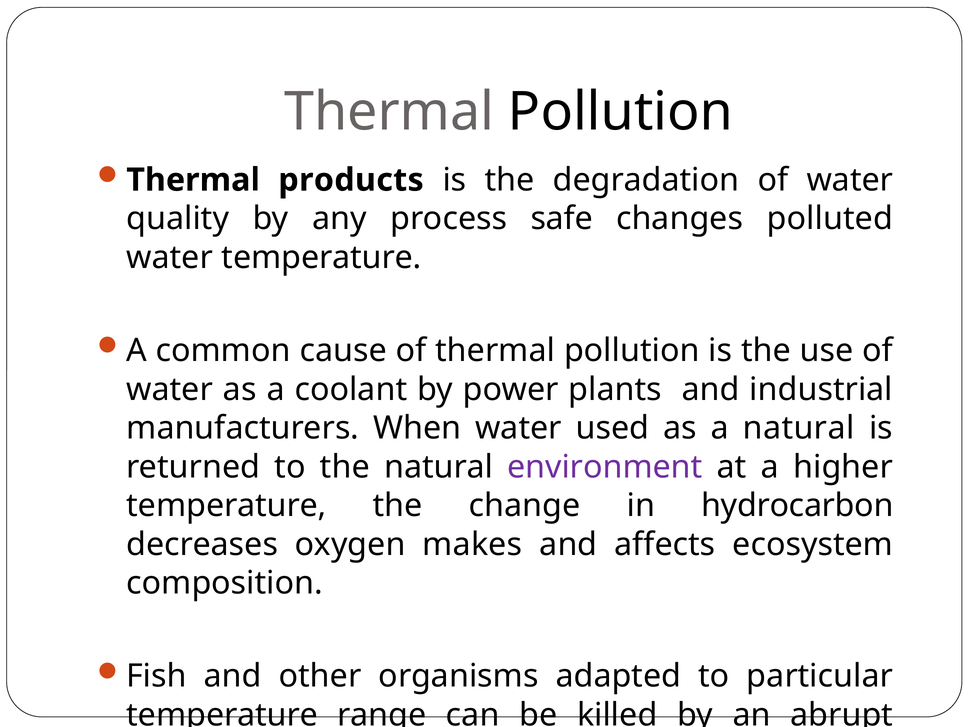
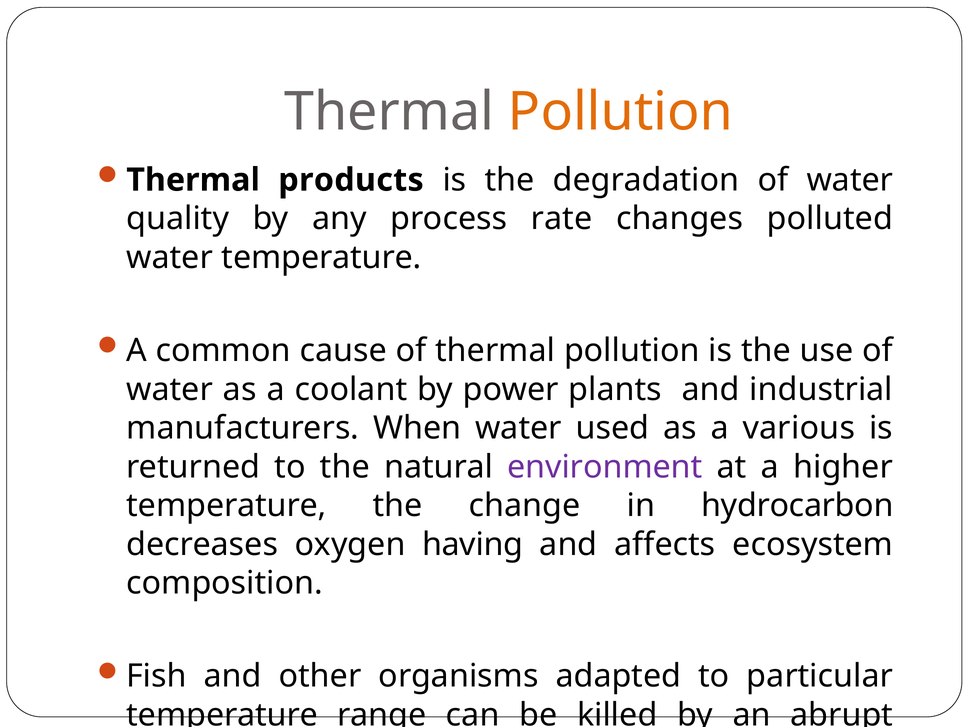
Pollution colour: black -> orange (621, 112)
safe: safe -> rate (562, 219)
a natural: natural -> various (799, 428)
makes: makes -> having (473, 544)
